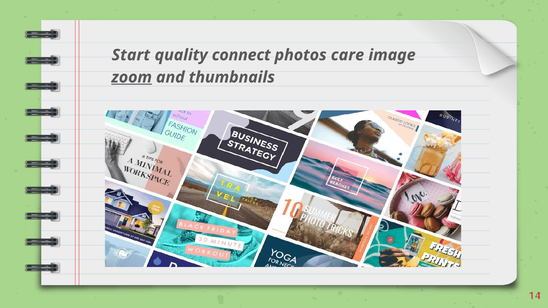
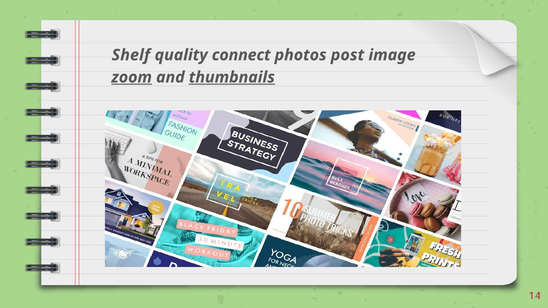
Start: Start -> Shelf (131, 55)
care: care -> post (347, 55)
thumbnails underline: none -> present (232, 77)
